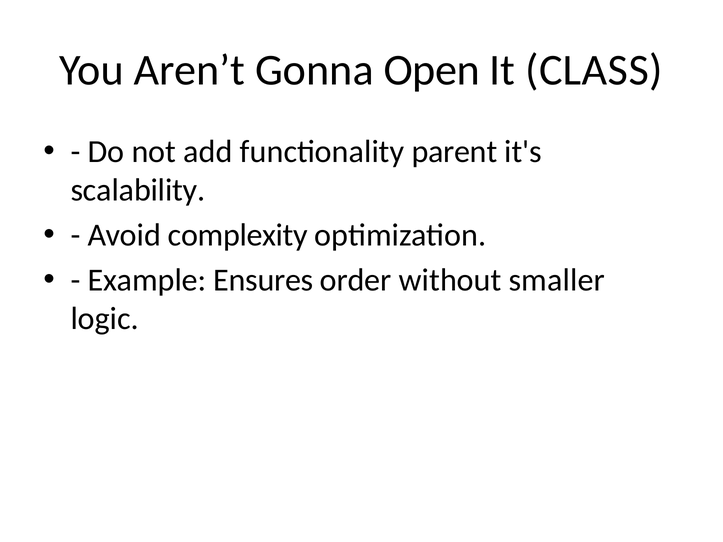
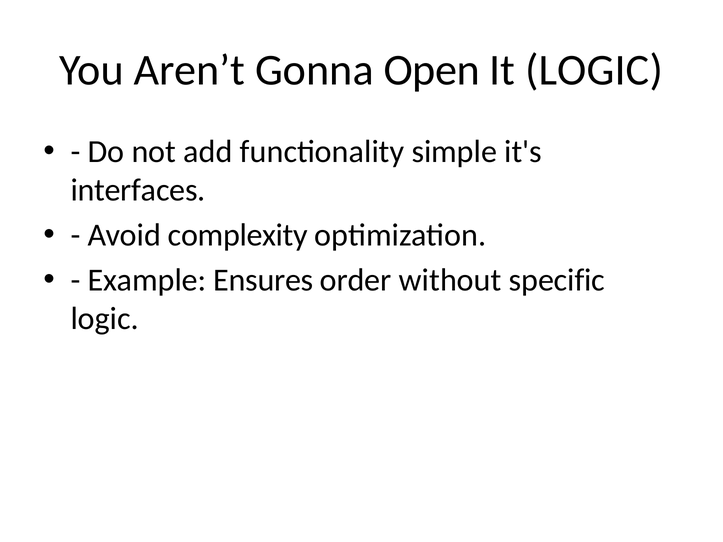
It CLASS: CLASS -> LOGIC (594, 70)
parent: parent -> simple (454, 152)
scalability: scalability -> interfaces (138, 190)
smaller: smaller -> specific (557, 280)
